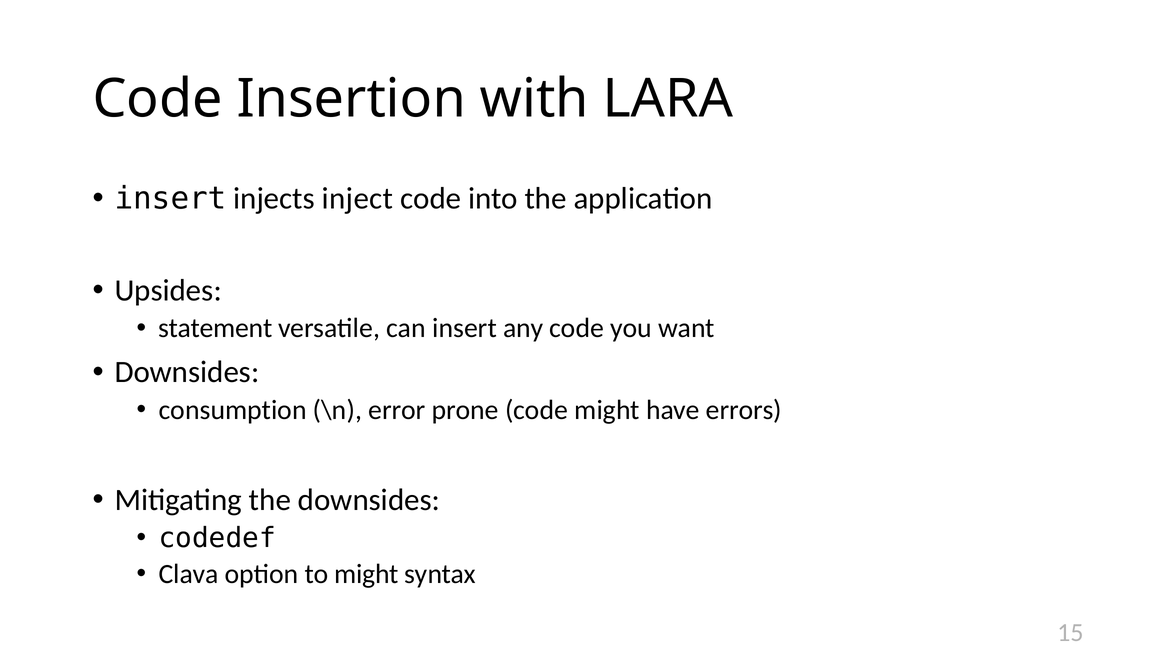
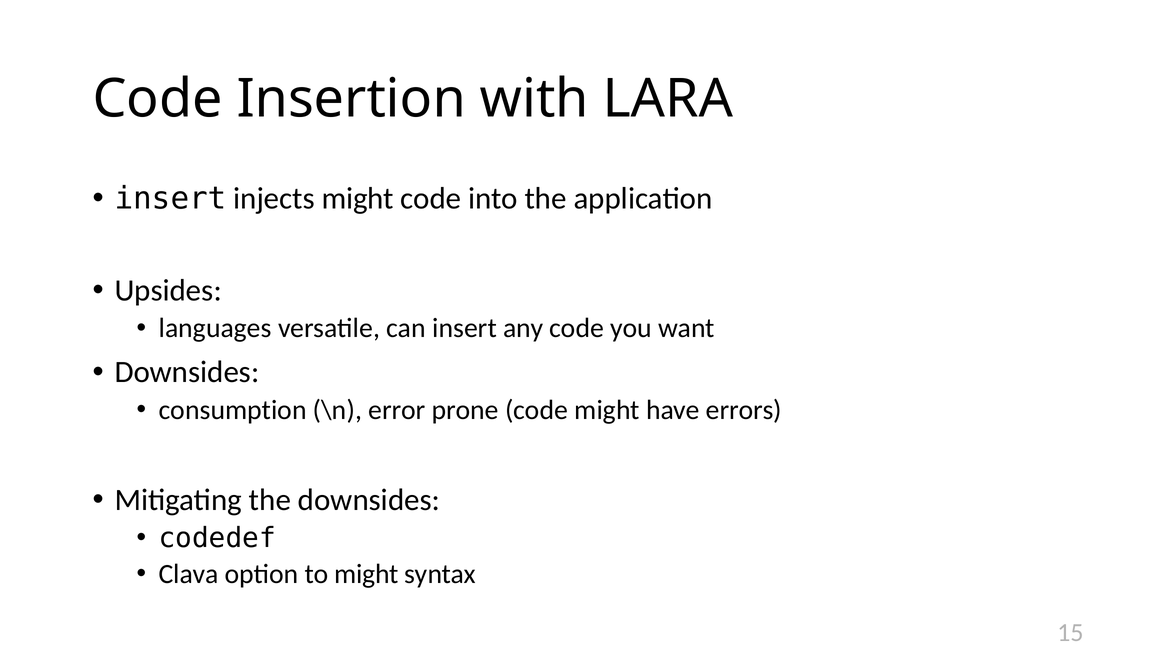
injects inject: inject -> might (358, 199)
statement: statement -> languages (215, 328)
